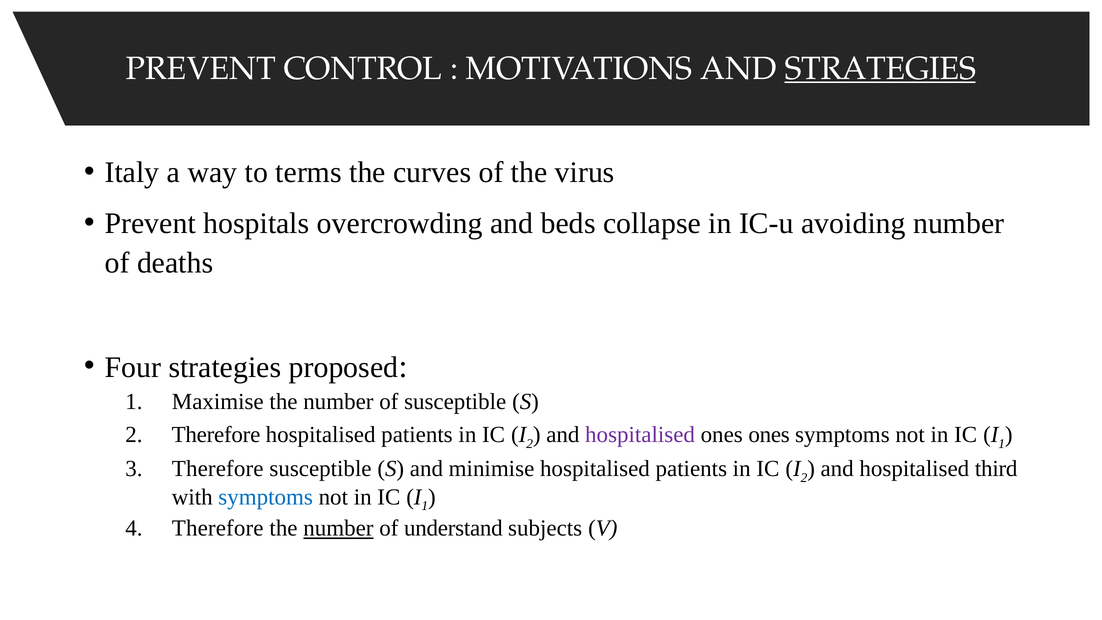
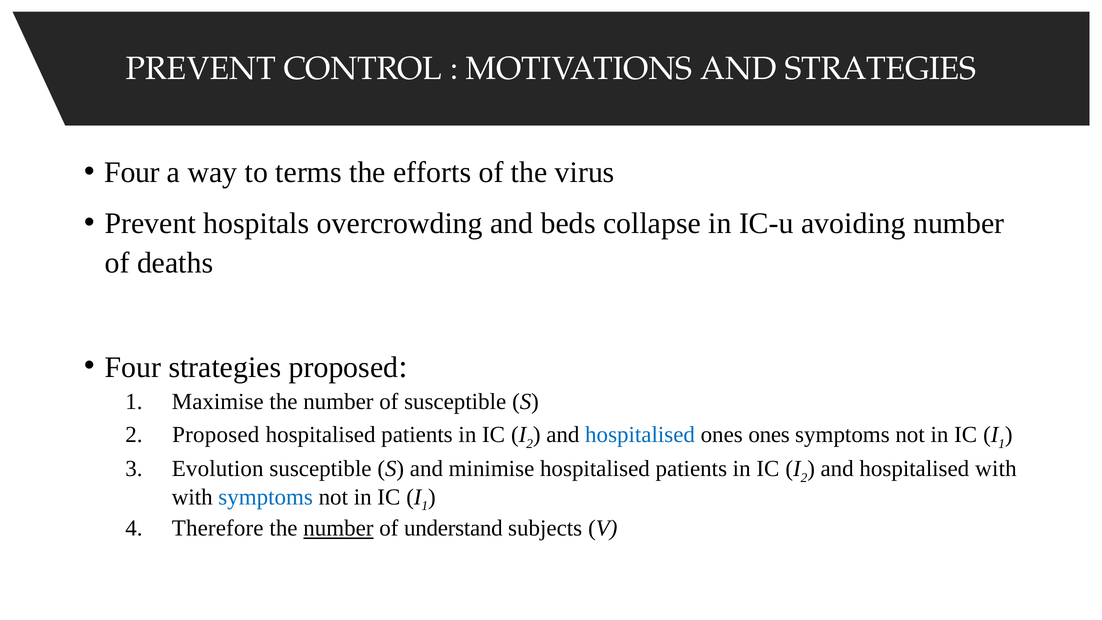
STRATEGIES underline: present -> none (880, 68)
Italy: Italy -> Four (132, 172)
curves: curves -> efforts (432, 172)
Therefore: Therefore -> Proposed (216, 435)
hospitalised colour: purple -> blue (640, 435)
Therefore: Therefore -> Evolution (218, 469)
hospitalised third: third -> with (996, 469)
